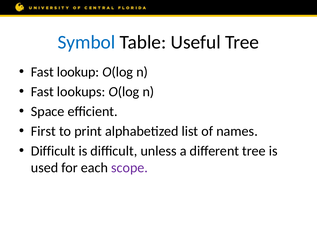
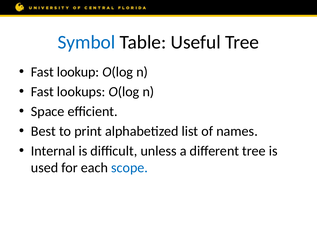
First: First -> Best (43, 131)
Difficult: Difficult -> Internal (53, 151)
scope colour: purple -> blue (130, 168)
